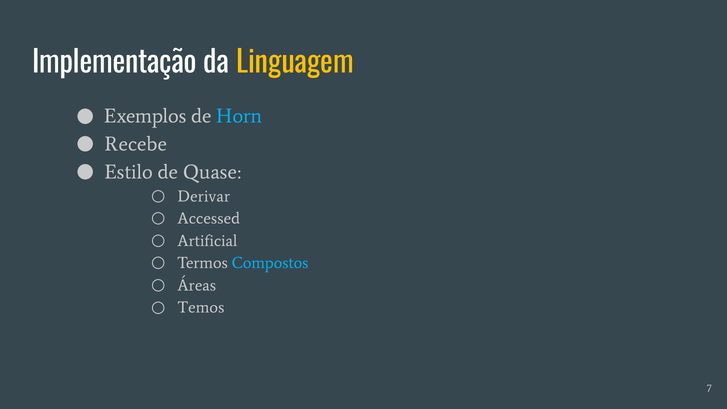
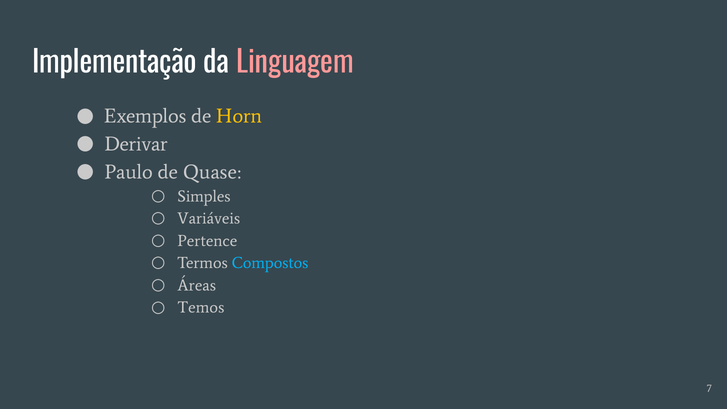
Linguagem colour: yellow -> pink (295, 63)
Horn colour: light blue -> yellow (239, 116)
Recebe: Recebe -> Derivar (136, 144)
Estilo: Estilo -> Paulo (129, 172)
Derivar: Derivar -> Simples (204, 196)
Accessed: Accessed -> Variáveis (209, 218)
Artificial: Artificial -> Pertence (207, 241)
